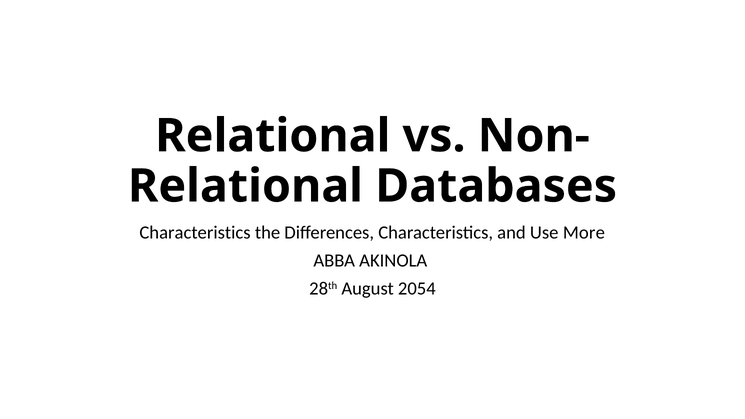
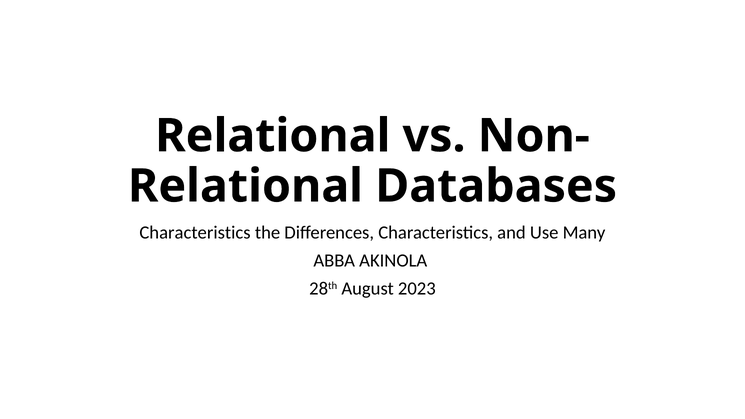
More: More -> Many (584, 233)
2054: 2054 -> 2023 (417, 289)
